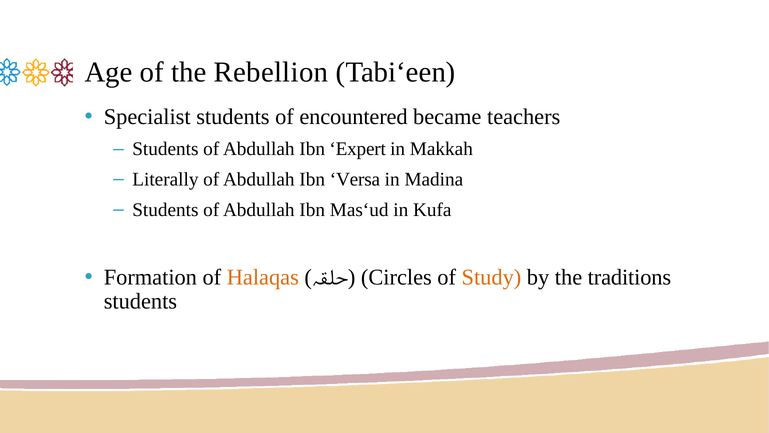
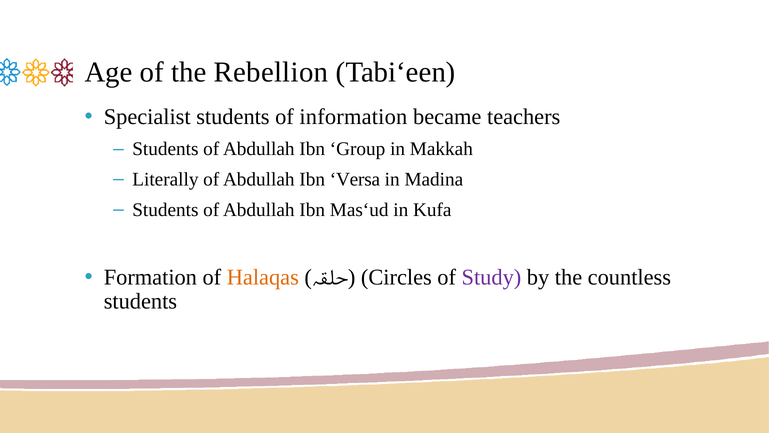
encountered: encountered -> information (353, 117)
Expert: Expert -> Group (358, 149)
Study colour: orange -> purple (491, 277)
traditions: traditions -> countless (629, 277)
